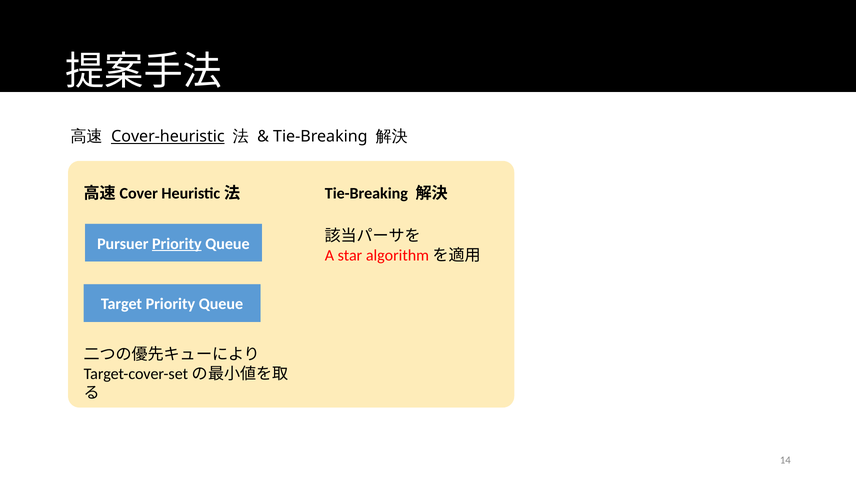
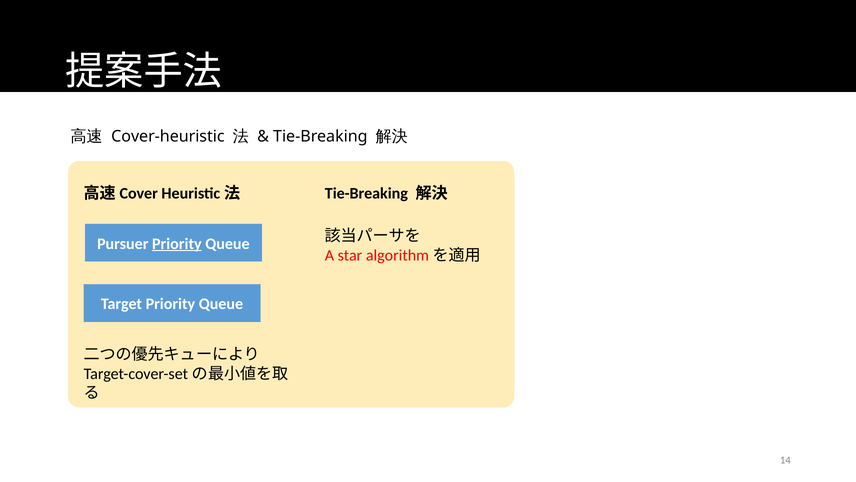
Cover-heuristic underline: present -> none (168, 136)
